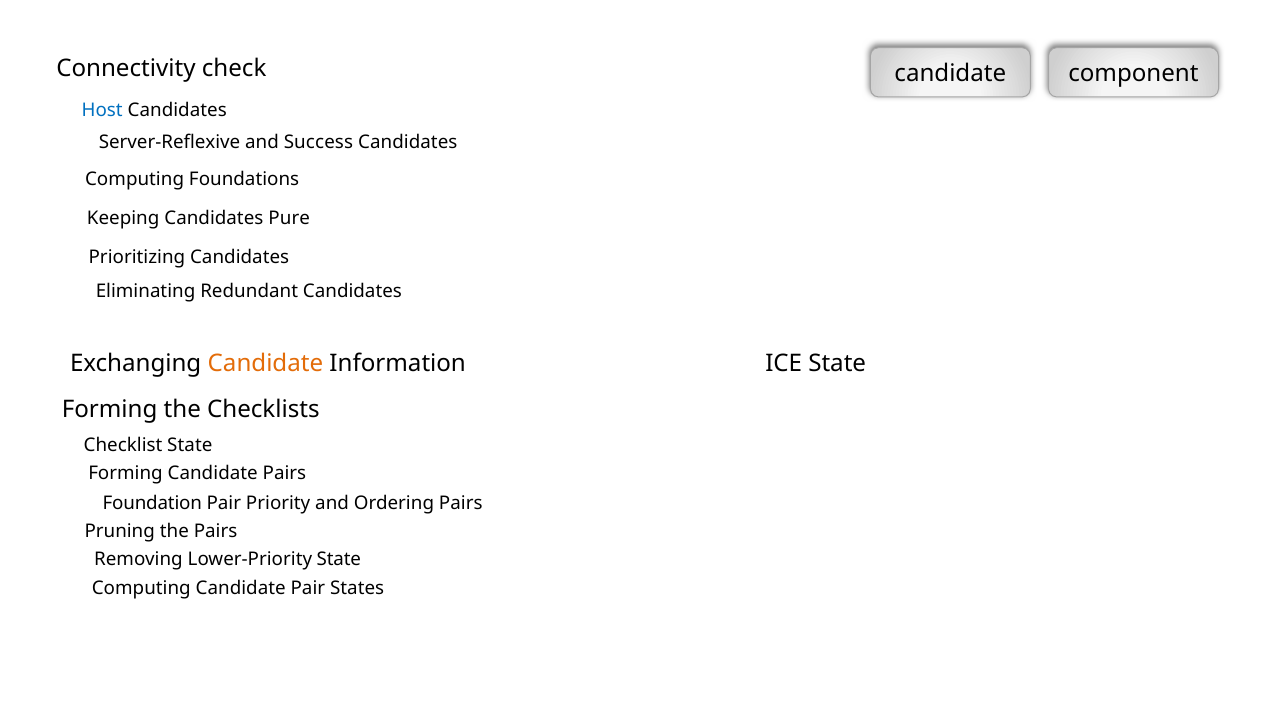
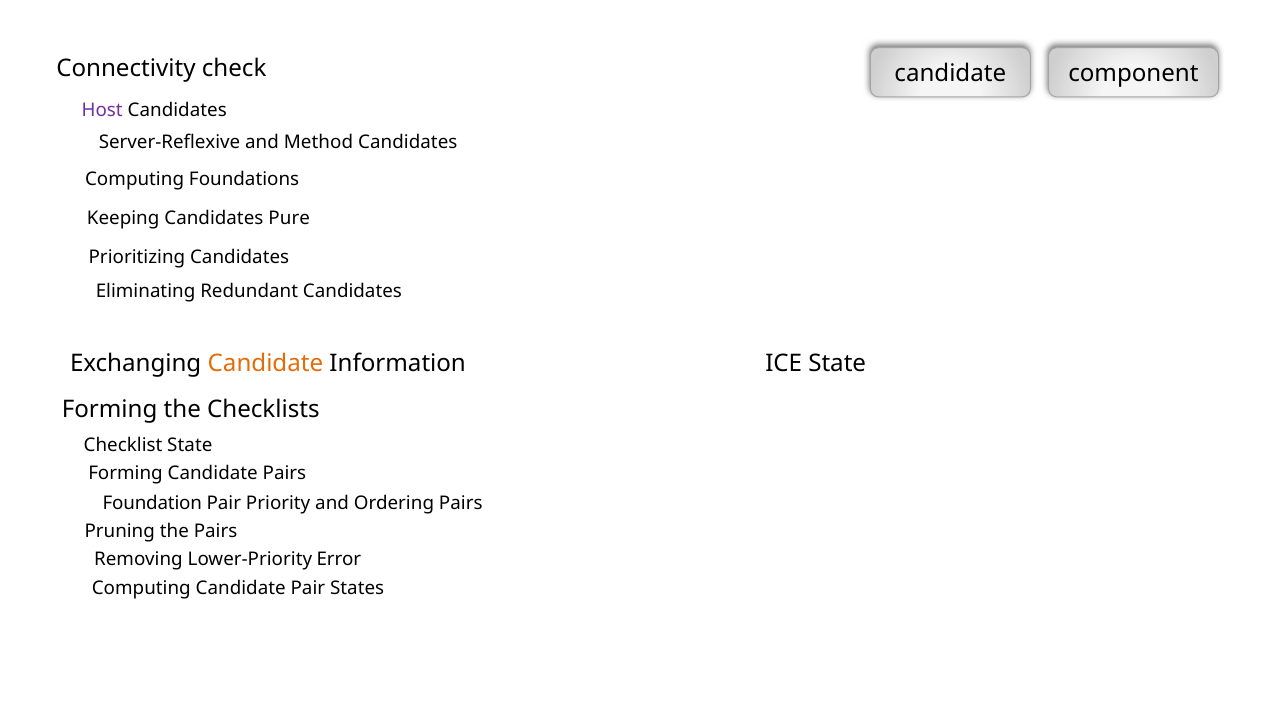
Host colour: blue -> purple (102, 110)
Success: Success -> Method (318, 143)
Lower-Priority State: State -> Error (339, 559)
